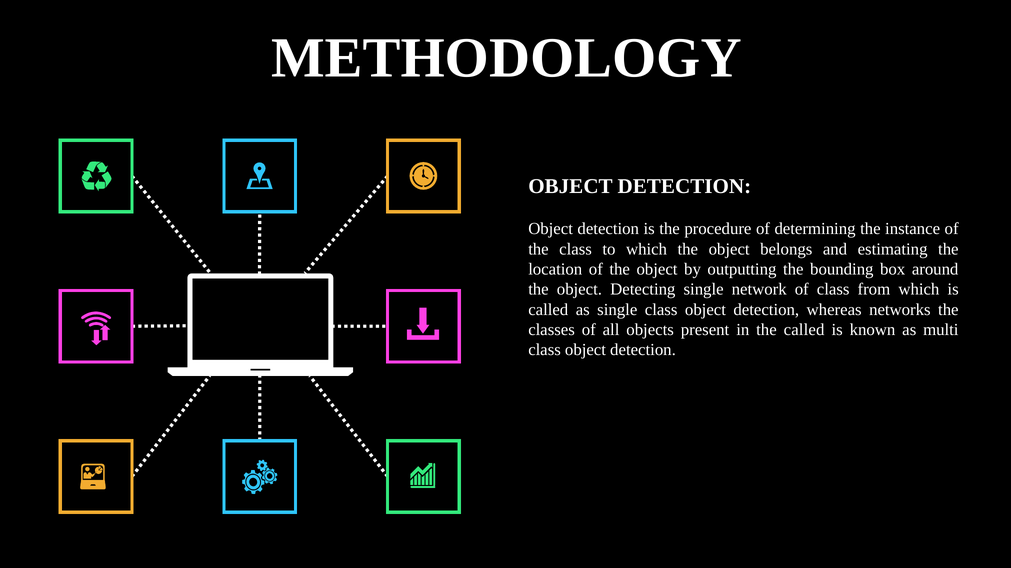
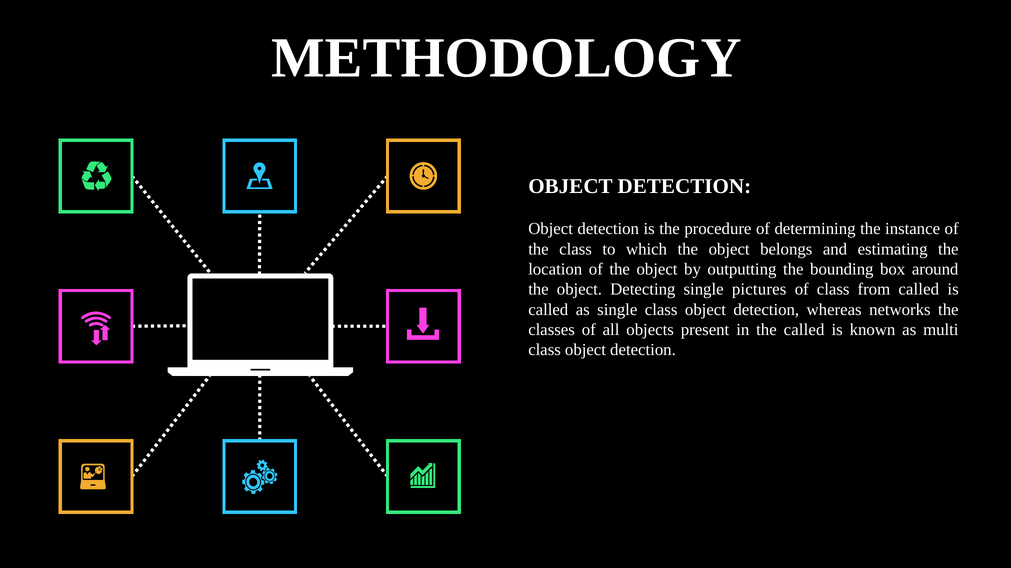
network: network -> pictures (759, 290)
from which: which -> called (919, 290)
